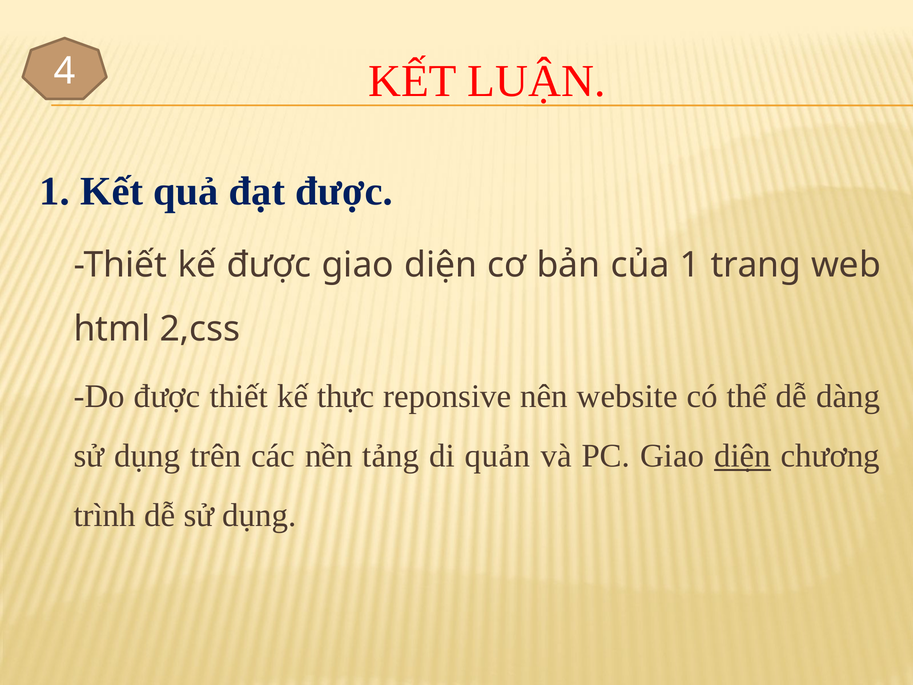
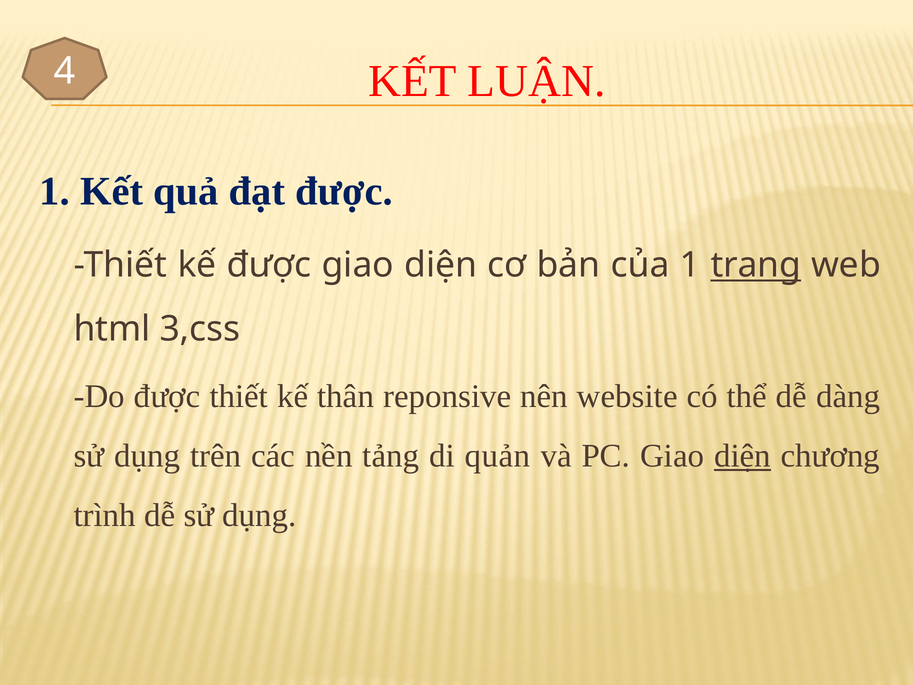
trang underline: none -> present (756, 265)
2,css: 2,css -> 3,css (200, 329)
thực: thực -> thân (346, 396)
